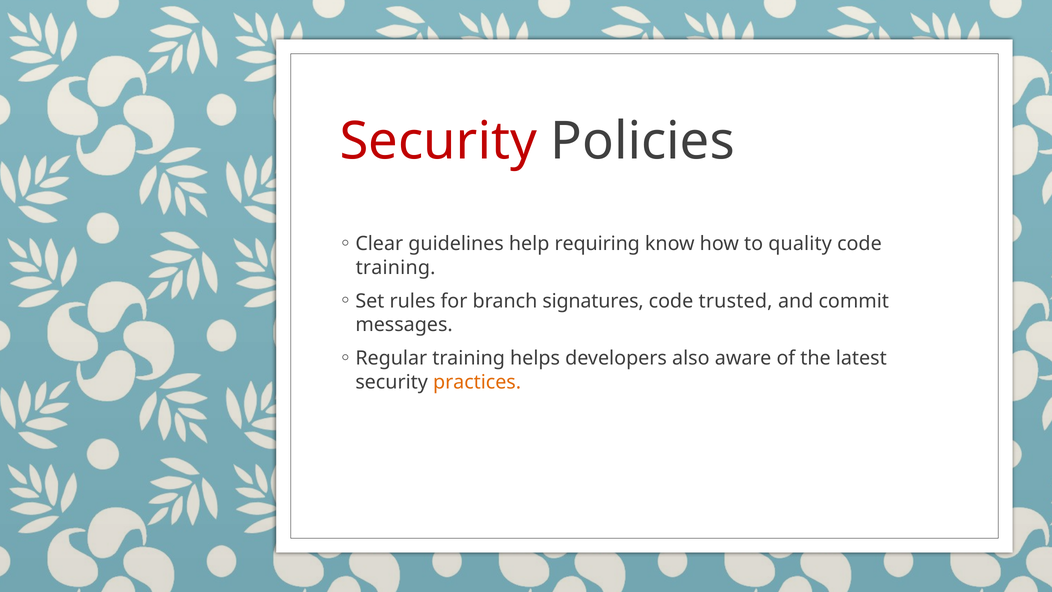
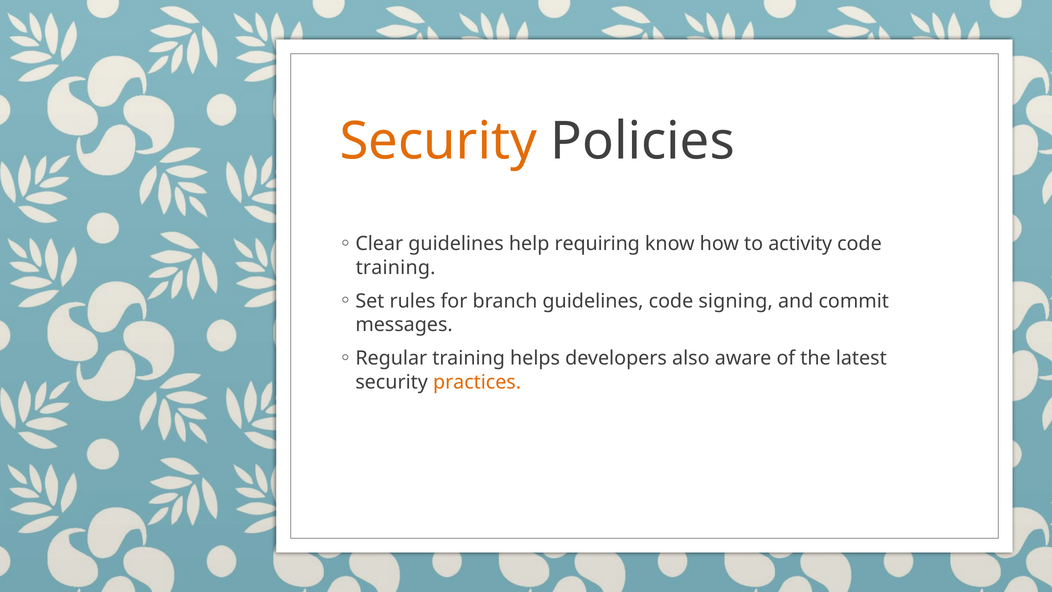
Security colour: red -> orange (438, 141)
quality: quality -> activity (800, 244)
branch signatures: signatures -> guidelines (593, 301)
trusted: trusted -> signing (736, 301)
